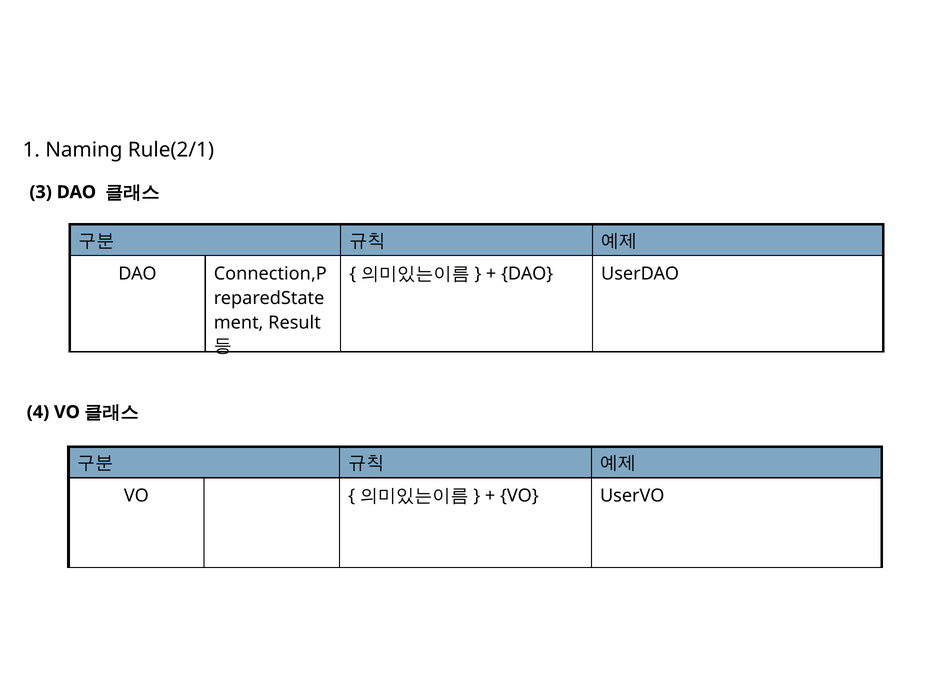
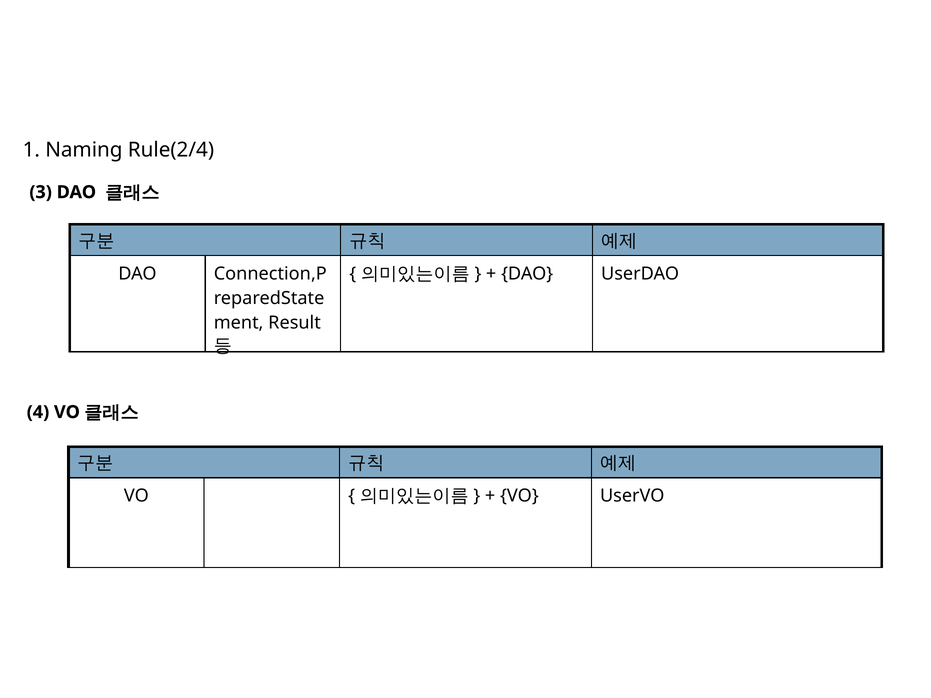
Rule(2/1: Rule(2/1 -> Rule(2/4 (171, 150)
